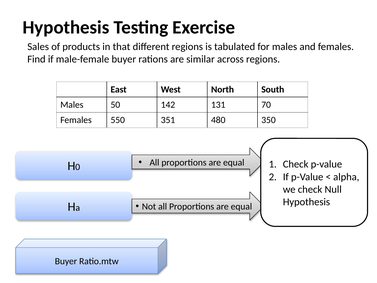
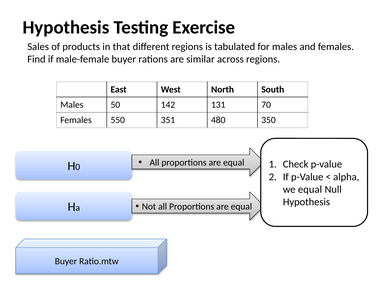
we check: check -> equal (310, 189)
